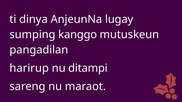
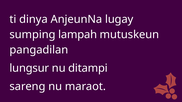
kanggo: kanggo -> lampah (78, 35)
harirup: harirup -> lungsur (29, 68)
